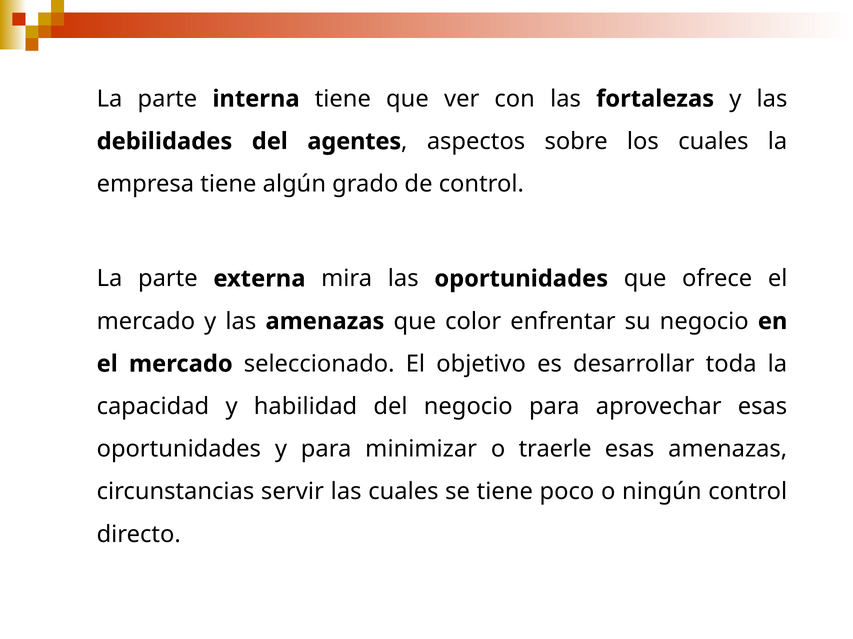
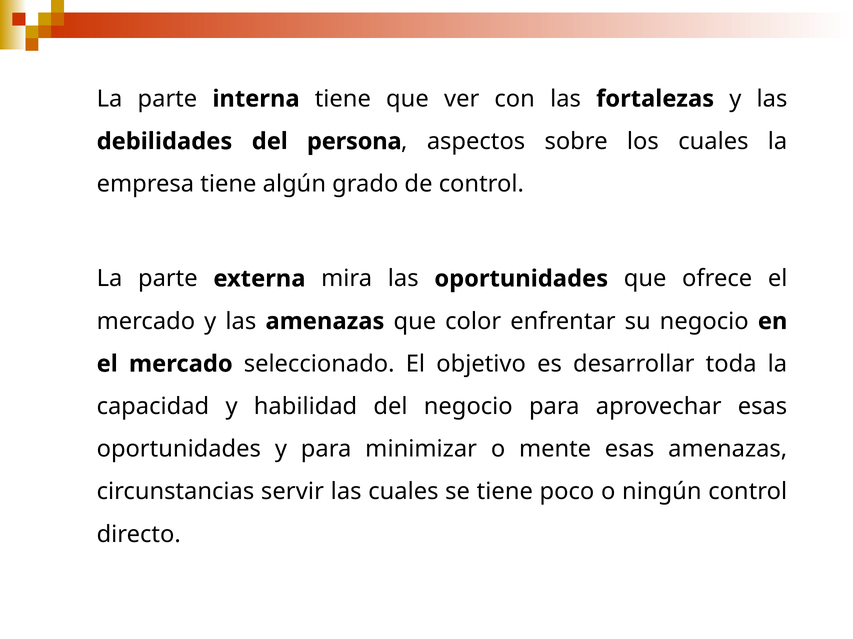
agentes: agentes -> persona (354, 142)
traerle: traerle -> mente (555, 450)
